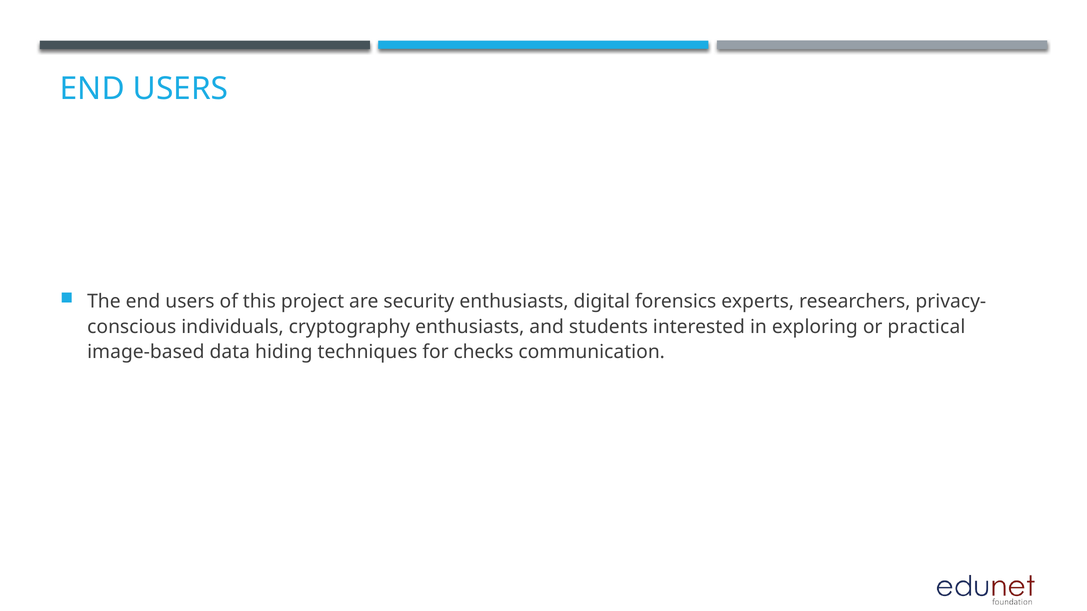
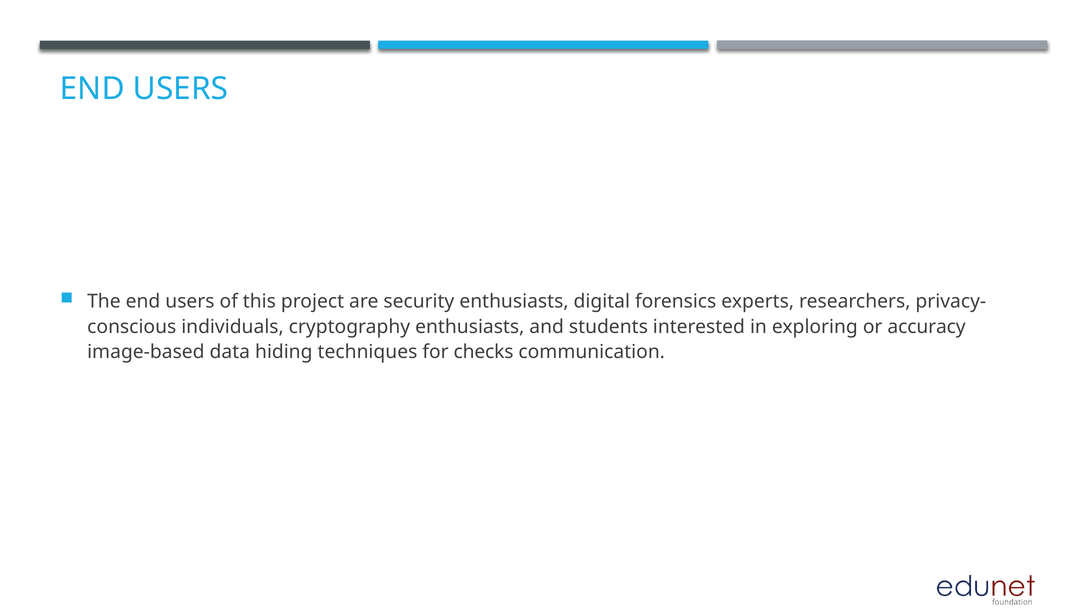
practical: practical -> accuracy (927, 327)
